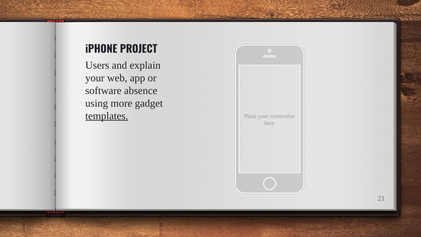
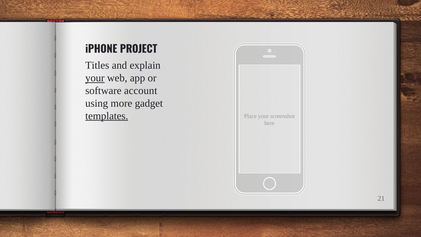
Users: Users -> Titles (97, 65)
your underline: none -> present (95, 78)
absence: absence -> account (141, 91)
